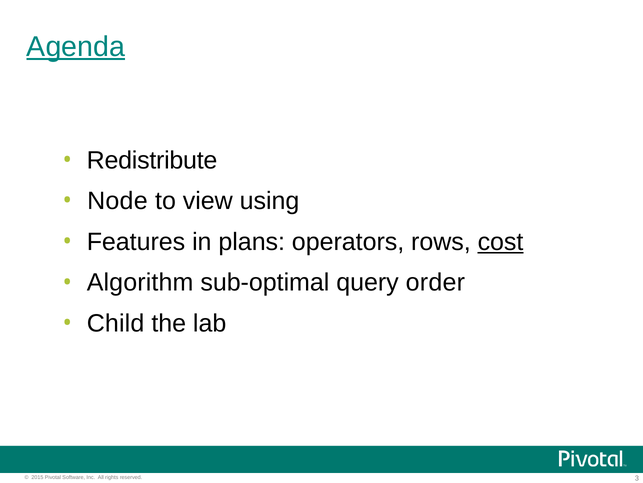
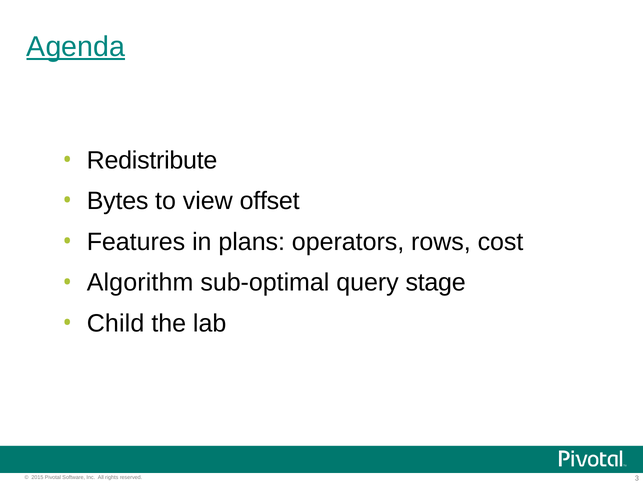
Node: Node -> Bytes (118, 201)
using: using -> offset (270, 201)
cost underline: present -> none (501, 241)
order: order -> stage (436, 282)
